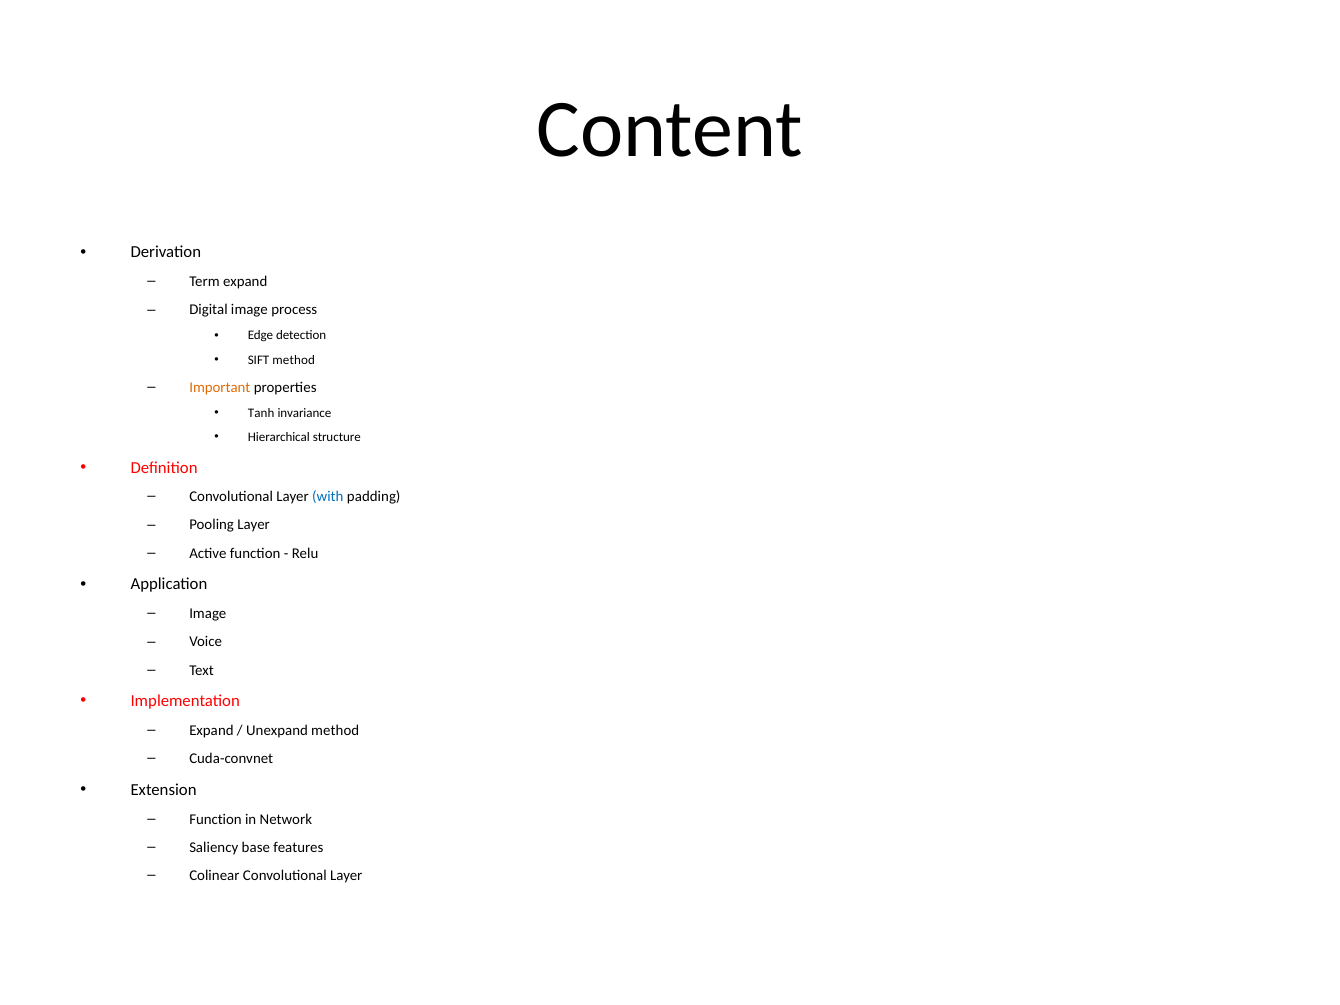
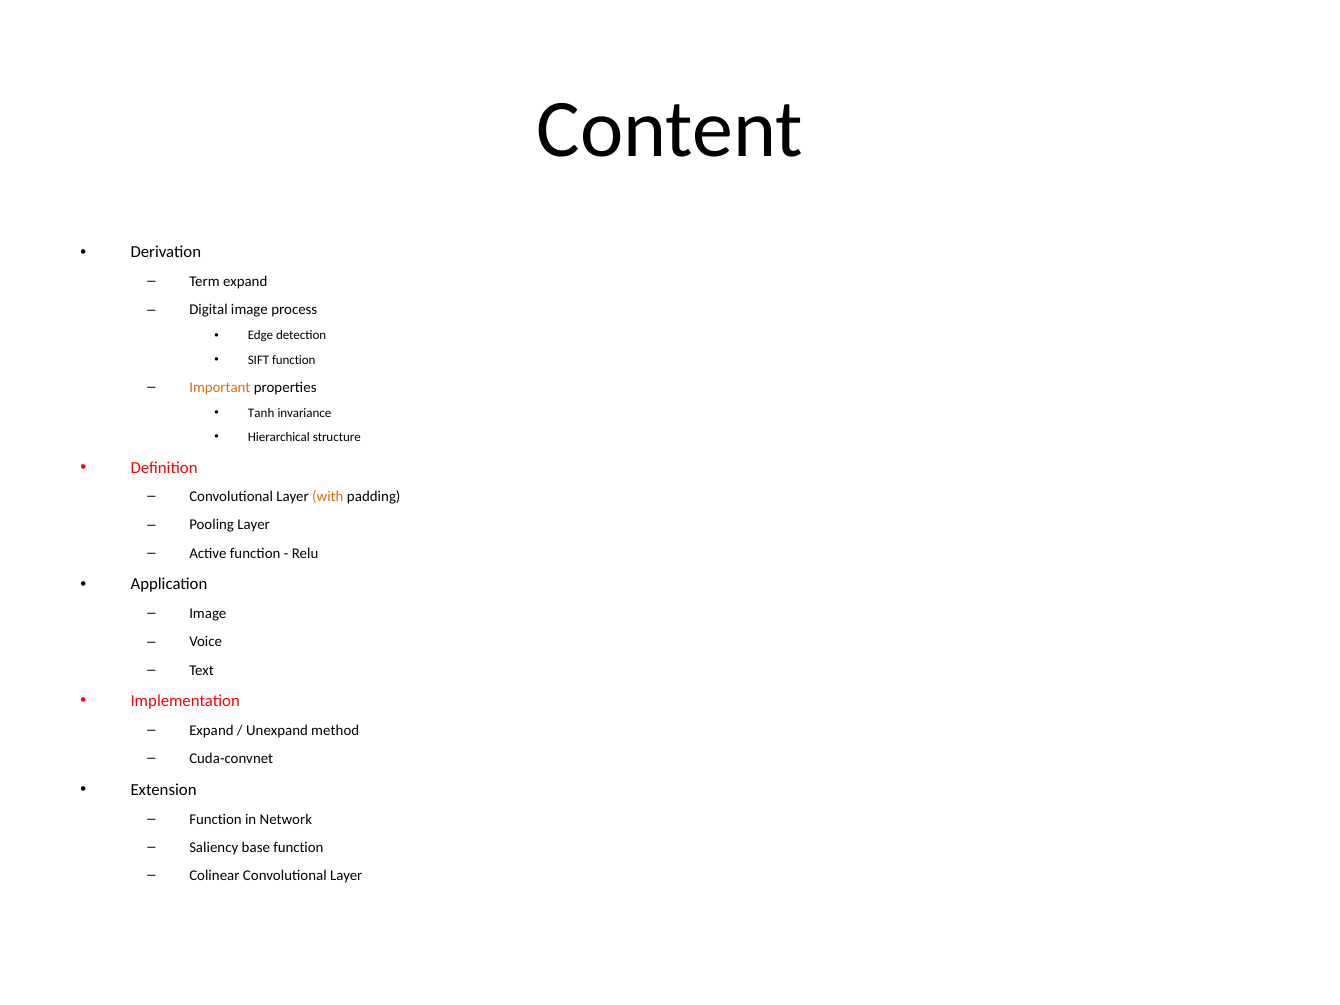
SIFT method: method -> function (294, 360)
with colour: blue -> orange (328, 497)
base features: features -> function (298, 848)
